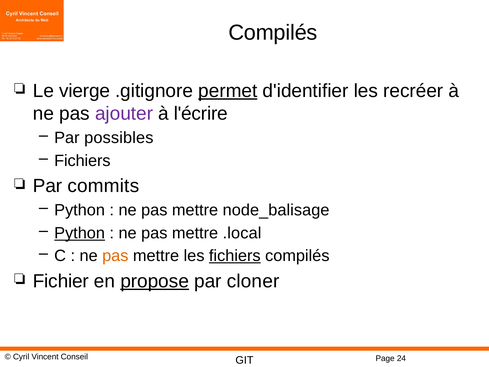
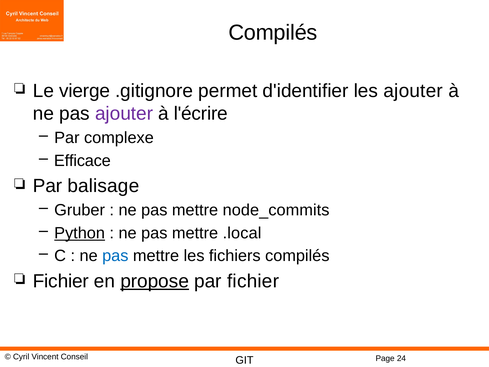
permet underline: present -> none (228, 91)
les recréer: recréer -> ajouter (413, 91)
possibles: possibles -> complexe (119, 138)
Fichiers: Fichiers -> Efficace (82, 161)
commits: commits -> balisage (103, 186)
Python: Python -> Gruber (80, 210)
node_balisage: node_balisage -> node_commits (276, 210)
pas colour: orange -> blue (115, 256)
fichiers underline: present -> none (235, 256)
par cloner: cloner -> fichier (253, 281)
